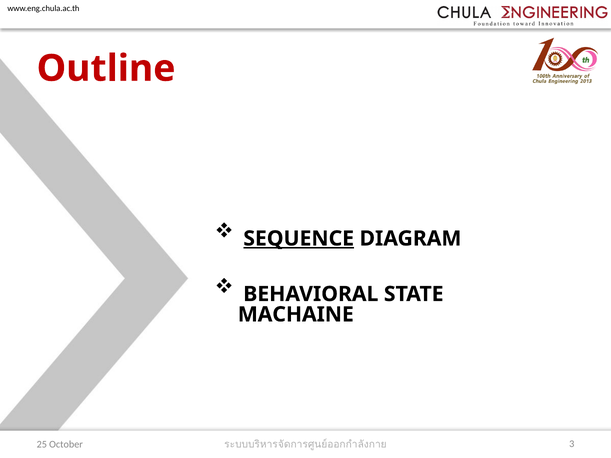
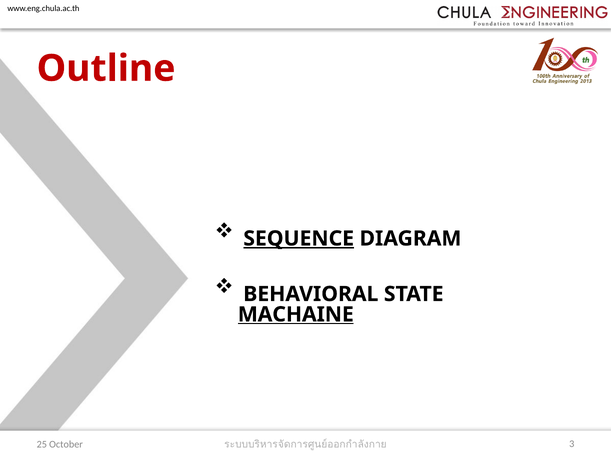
MACHAINE underline: none -> present (296, 315)
